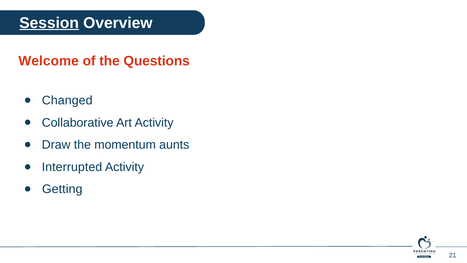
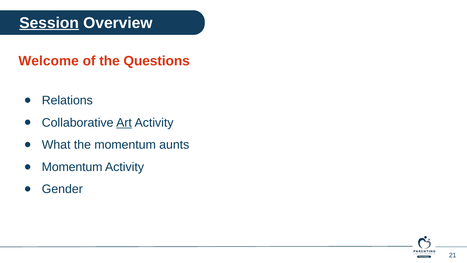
Changed: Changed -> Relations (67, 100)
Art underline: none -> present (124, 122)
Draw: Draw -> What (56, 145)
Interrupted: Interrupted -> Momentum (72, 167)
Getting: Getting -> Gender (62, 189)
